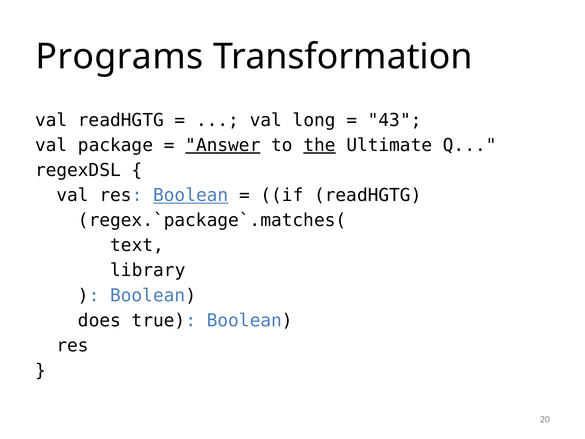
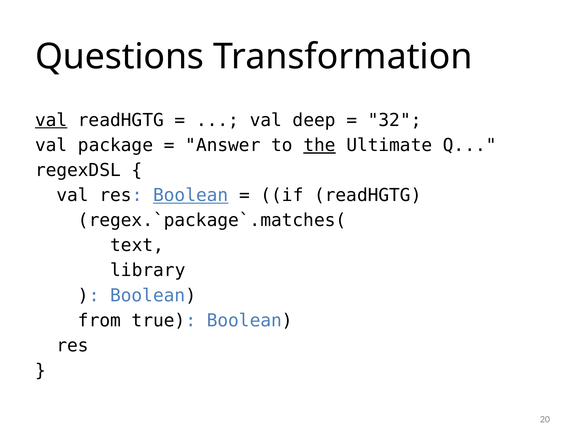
Programs: Programs -> Questions (120, 57)
val underline: none -> present (51, 120)
long: long -> deep (314, 120)
43: 43 -> 32 (395, 120)
Answer underline: present -> none (223, 145)
does: does -> from (99, 320)
